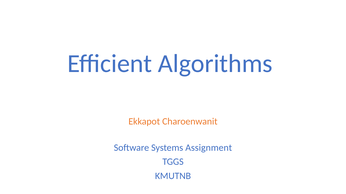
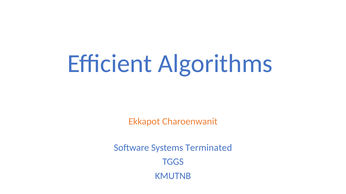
Assignment: Assignment -> Terminated (209, 148)
